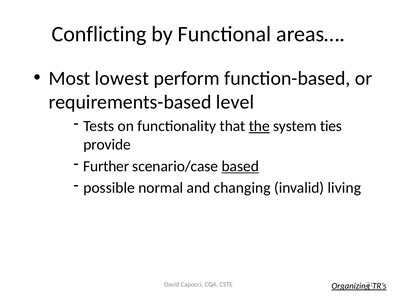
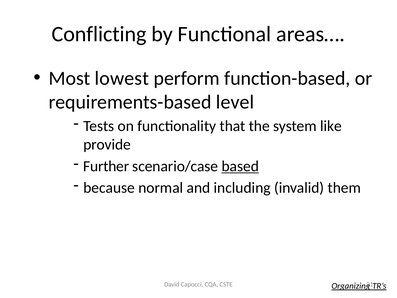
the underline: present -> none (259, 126)
ties: ties -> like (331, 126)
possible: possible -> because (109, 188)
changing: changing -> including (242, 188)
living: living -> them (344, 188)
